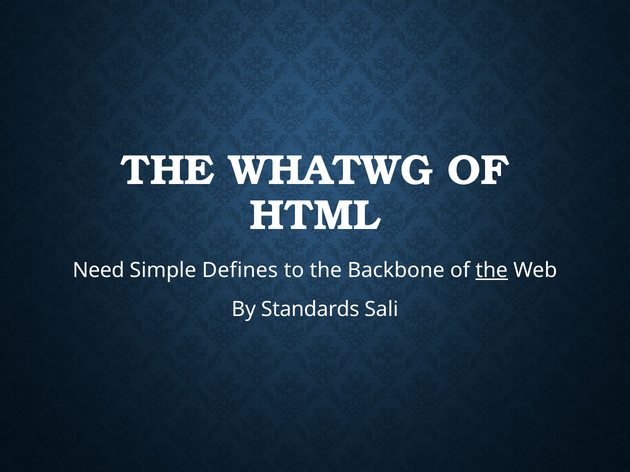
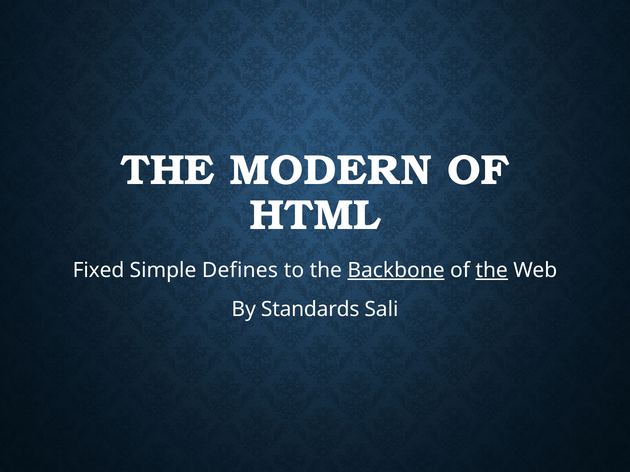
WHATWG: WHATWG -> MODERN (331, 170)
Need: Need -> Fixed (99, 270)
Backbone underline: none -> present (396, 270)
